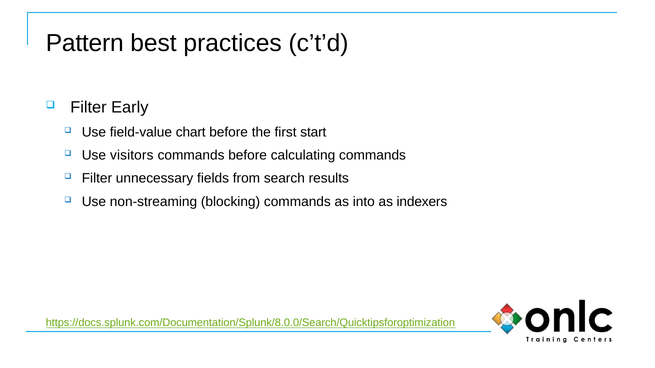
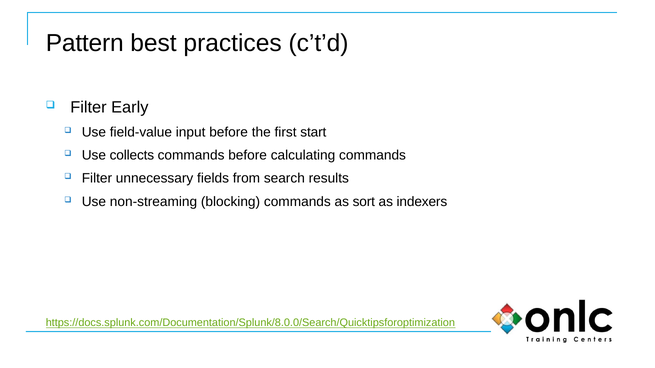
chart: chart -> input (191, 132)
visitors: visitors -> collects (132, 155)
into: into -> sort (364, 202)
